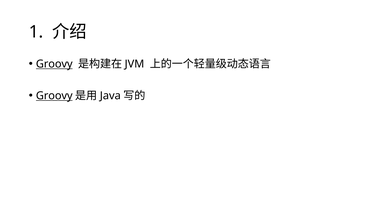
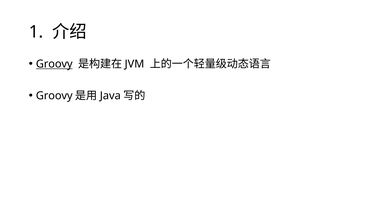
Groovy underline: present -> none (54, 96)
